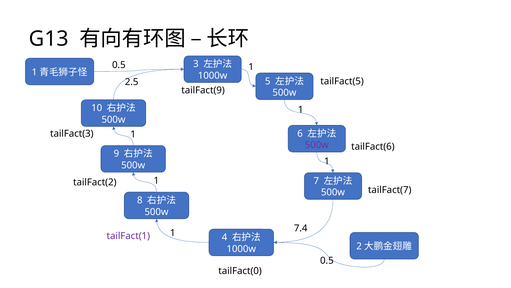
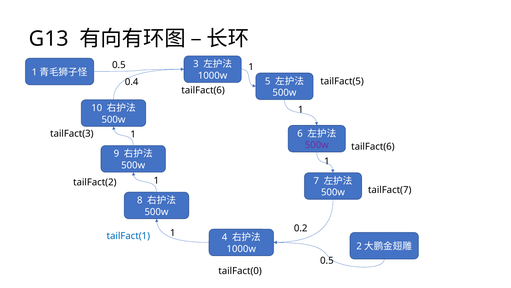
2.5: 2.5 -> 0.4 (132, 82)
tailFact(9: tailFact(9 -> tailFact(6 (203, 90)
7.4: 7.4 -> 0.2 (301, 228)
tailFact(1 colour: purple -> blue (128, 235)
